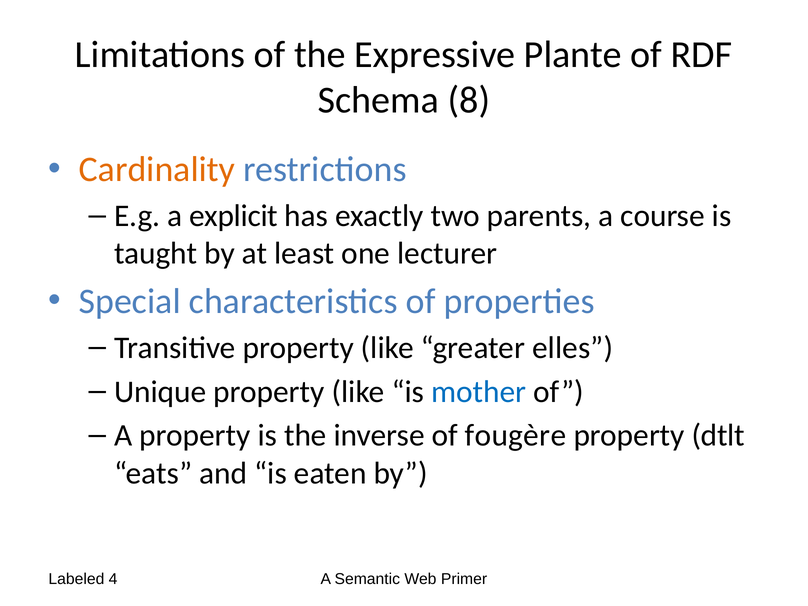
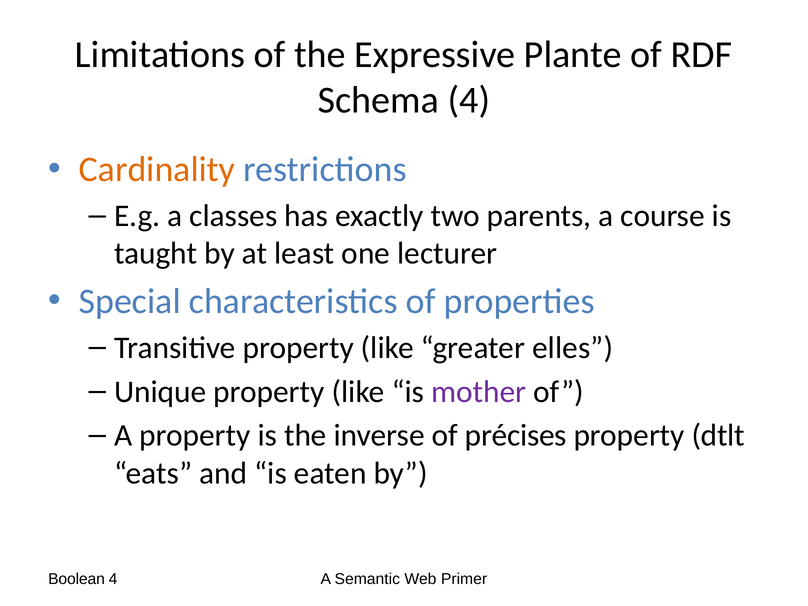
Schema 8: 8 -> 4 (469, 100)
explicit: explicit -> classes (233, 216)
mother colour: blue -> purple (479, 392)
fougère: fougère -> précises (516, 436)
Labeled: Labeled -> Boolean (77, 579)
